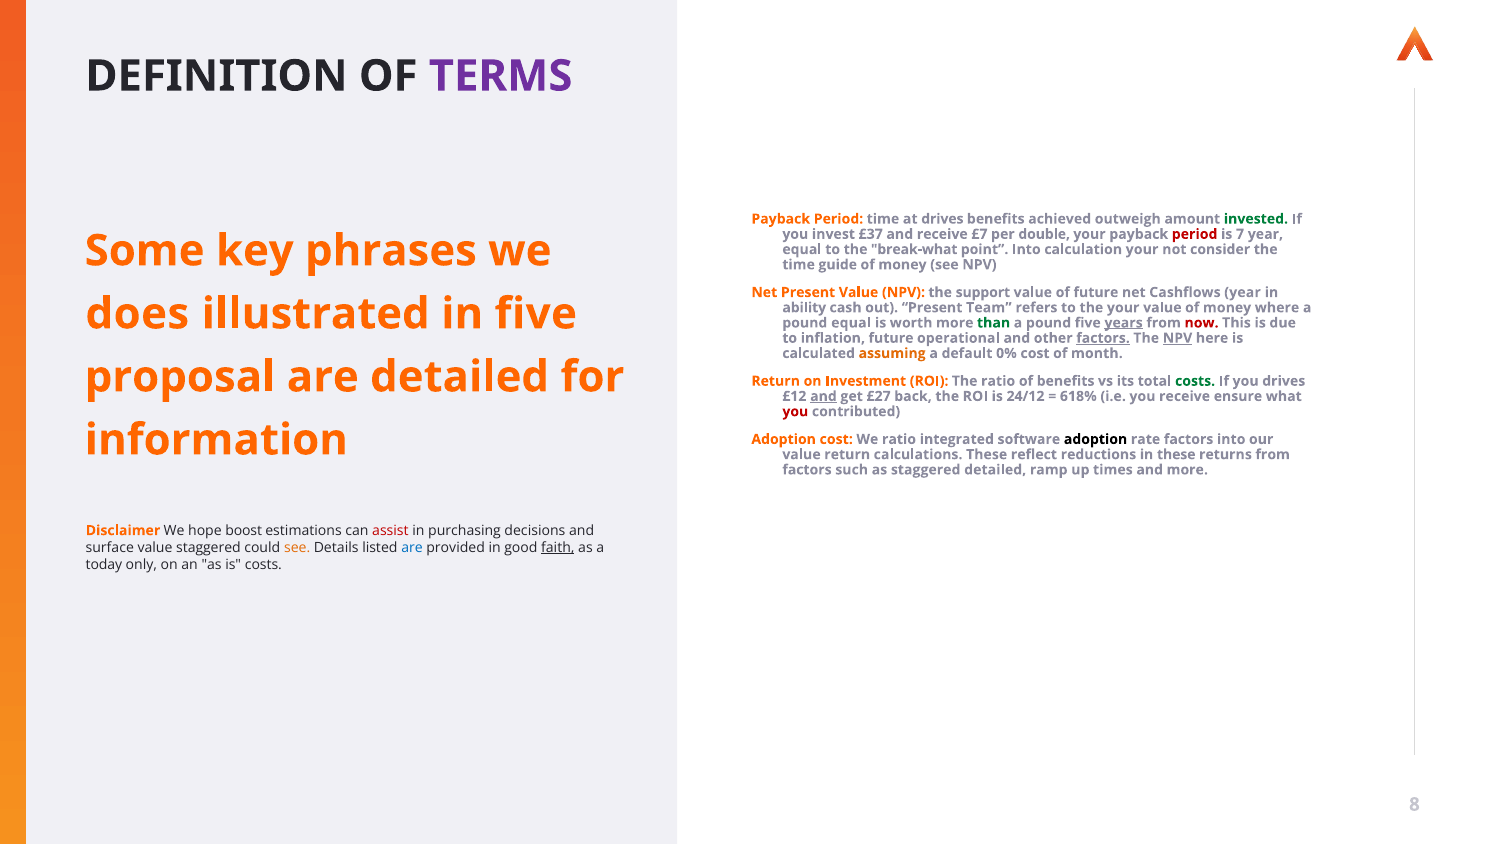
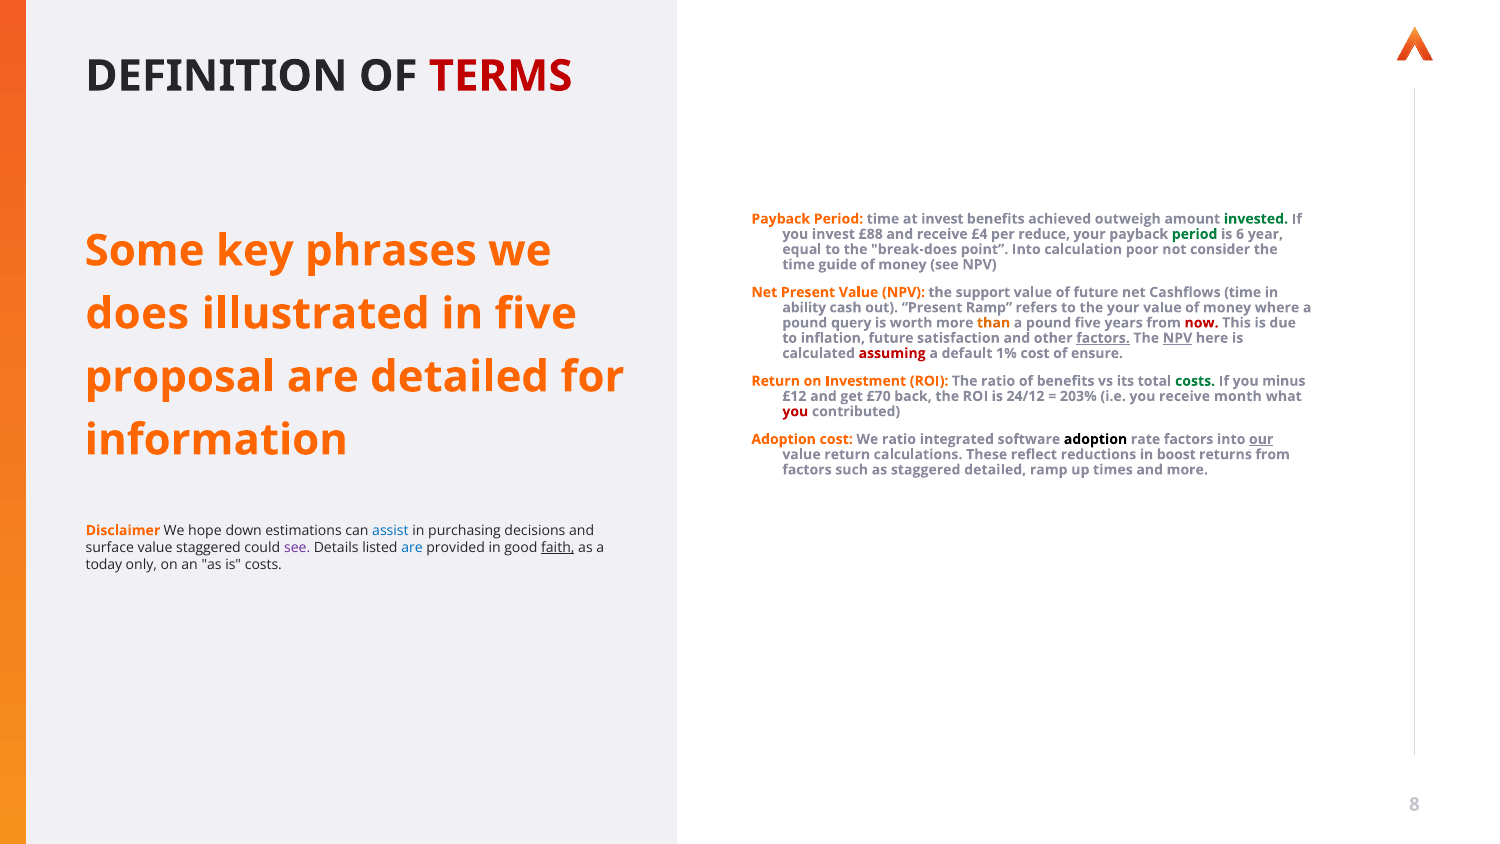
TERMS colour: purple -> red (501, 76)
at drives: drives -> invest (942, 219)
£37: £37 -> £88 (871, 234)
£7: £7 -> £4 (979, 234)
double: double -> reduce (1044, 234)
period colour: red -> green (1195, 234)
7: 7 -> 6 (1240, 234)
break-what: break-what -> break-does (914, 249)
calculation your: your -> poor (1142, 249)
Cashflows year: year -> time (1243, 292)
Present Team: Team -> Ramp (989, 308)
pound equal: equal -> query (851, 323)
than colour: green -> orange (994, 323)
years underline: present -> none (1124, 323)
operational: operational -> satisfaction (958, 338)
assuming colour: orange -> red (892, 353)
0%: 0% -> 1% (1006, 353)
month: month -> ensure (1097, 353)
you drives: drives -> minus (1284, 381)
and underline: present -> none (823, 396)
£27: £27 -> £70 (879, 396)
618%: 618% -> 203% (1078, 396)
ensure: ensure -> month (1238, 396)
our underline: none -> present (1261, 439)
in these: these -> boost (1176, 454)
boost: boost -> down (244, 530)
assist colour: red -> blue (390, 530)
see colour: orange -> purple (297, 547)
